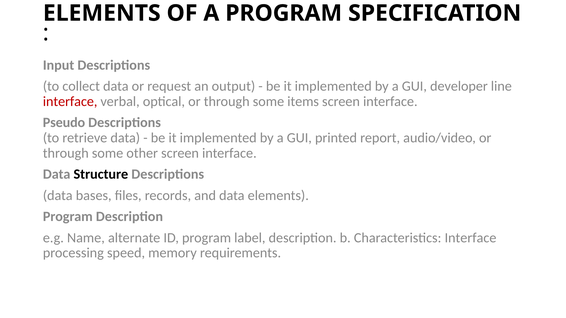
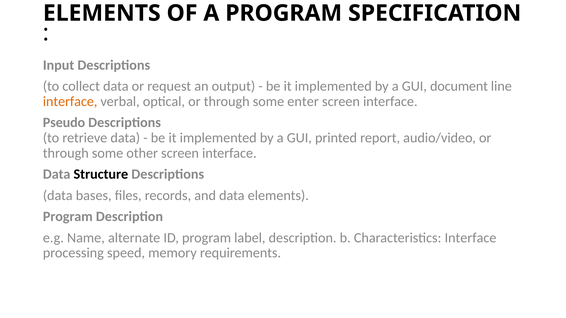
developer: developer -> document (459, 86)
interface colour: red -> orange (70, 102)
items: items -> enter (303, 102)
